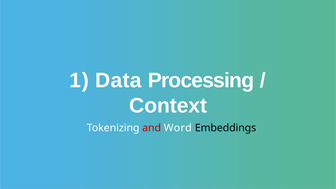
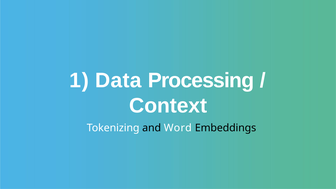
and colour: red -> black (152, 128)
